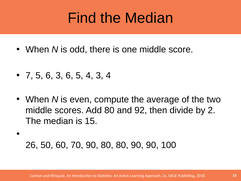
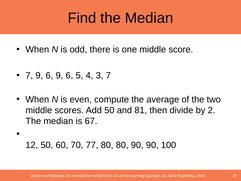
7 5: 5 -> 9 (39, 75)
6 3: 3 -> 9 (59, 75)
3 4: 4 -> 7 (108, 75)
Add 80: 80 -> 50 (109, 110)
92: 92 -> 81 (141, 110)
15: 15 -> 67 (91, 121)
26: 26 -> 12 (32, 145)
70 90: 90 -> 77 (92, 145)
